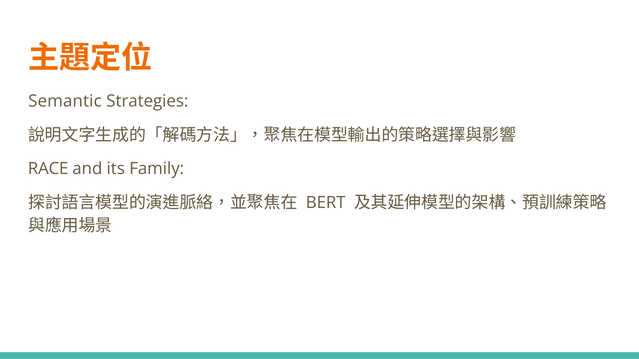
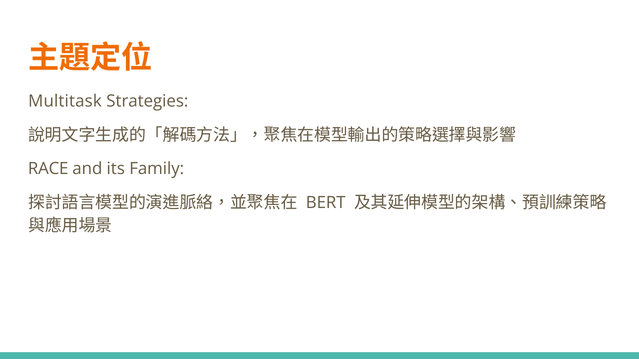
Semantic: Semantic -> Multitask (65, 101)
